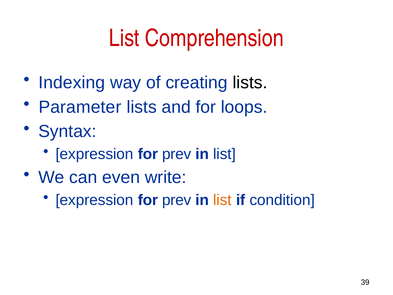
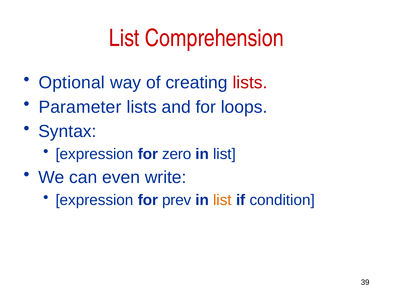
Indexing: Indexing -> Optional (72, 82)
lists colour: black -> red (250, 82)
prev: prev -> zero (177, 154)
